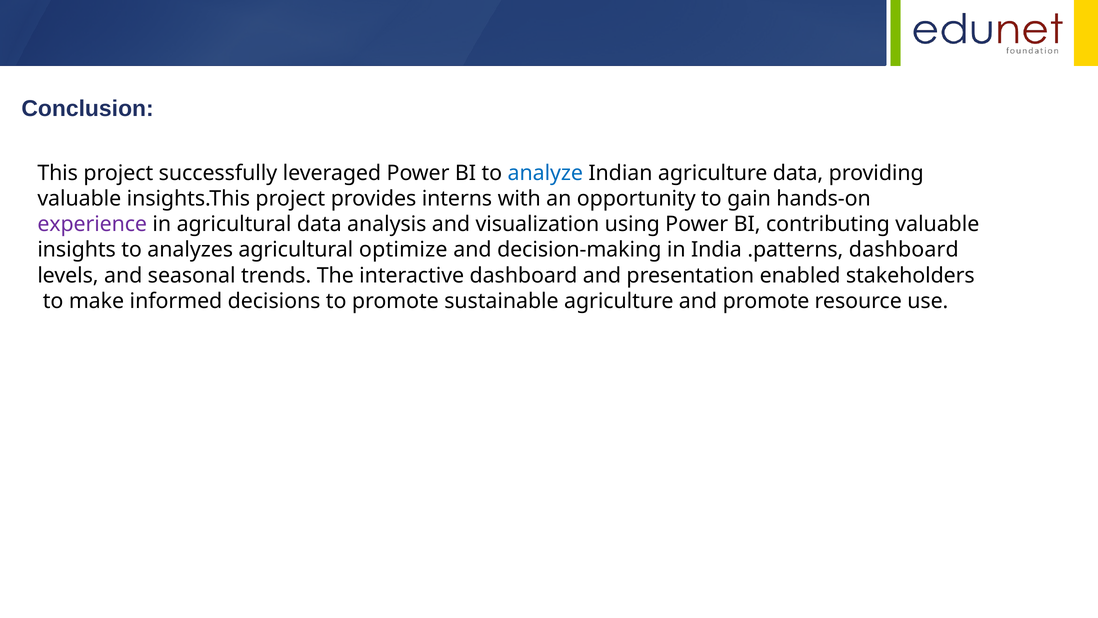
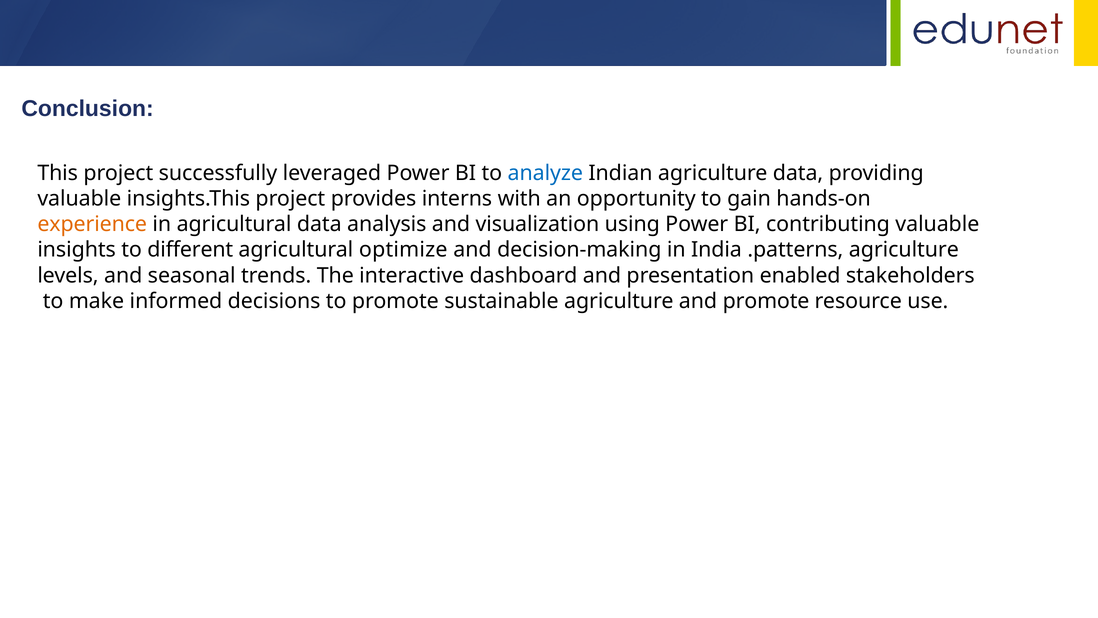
experience colour: purple -> orange (92, 224)
analyzes: analyzes -> different (190, 250)
.patterns dashboard: dashboard -> agriculture (904, 250)
